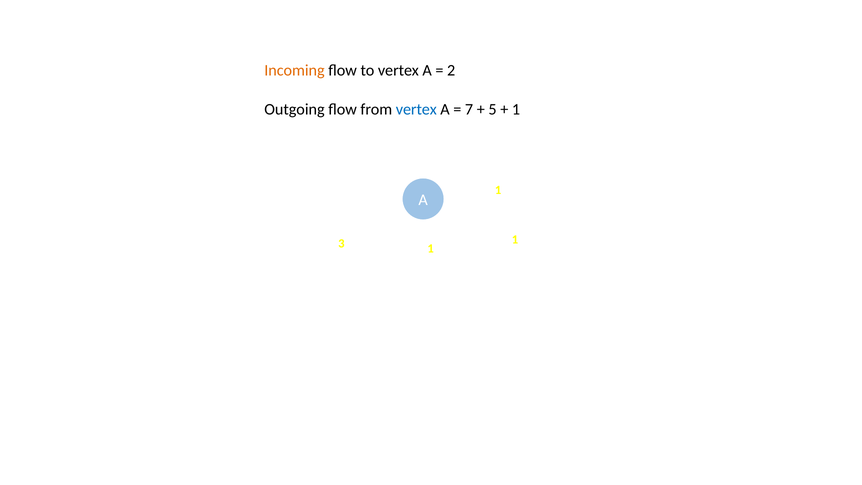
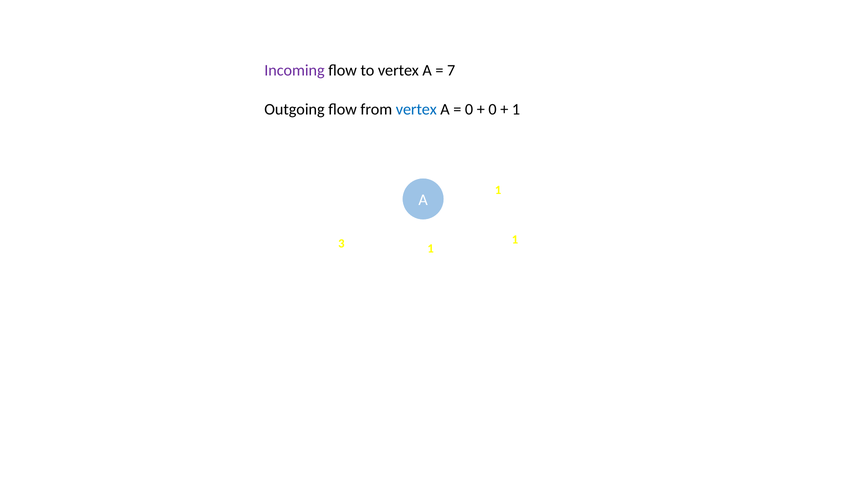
Incoming colour: orange -> purple (294, 70)
2: 2 -> 7 (451, 70)
7: 7 -> 0 (469, 109)
5: 5 -> 0 (493, 109)
